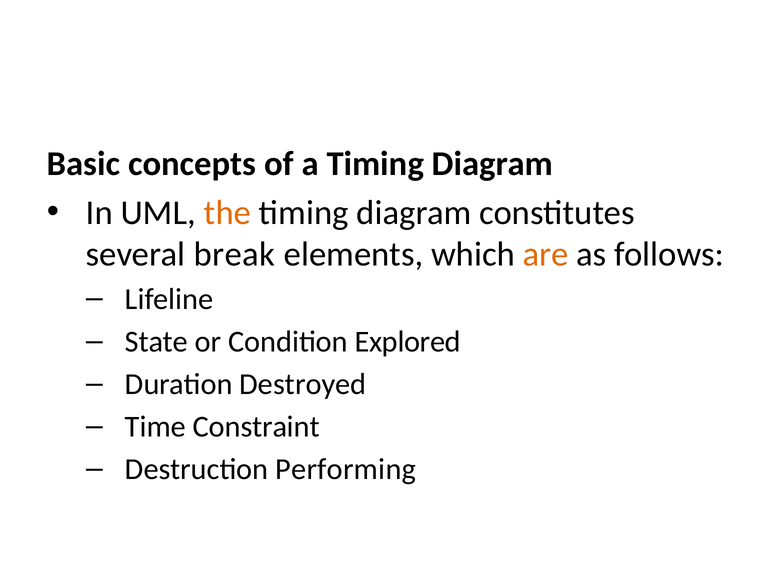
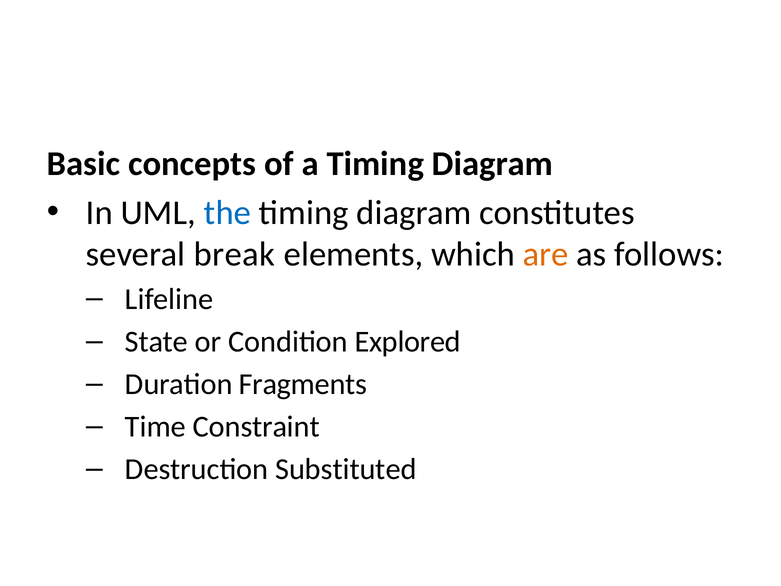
the colour: orange -> blue (228, 212)
Destroyed: Destroyed -> Fragments (303, 384)
Performing: Performing -> Substituted (346, 469)
